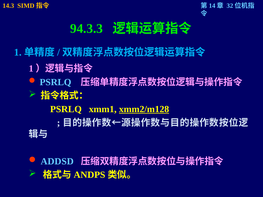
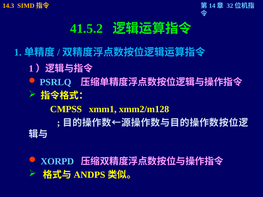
94.3.3: 94.3.3 -> 41.5.2 (86, 29)
PSRLQ: PSRLQ -> CMPSS (66, 109)
xmm2/m128 underline: present -> none (144, 109)
ADDSD: ADDSD -> XORPD (57, 161)
